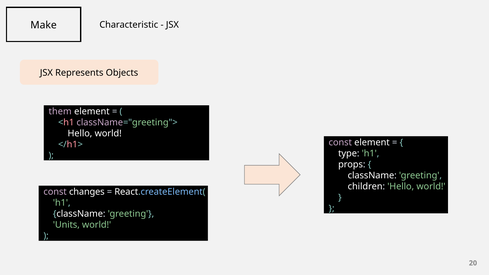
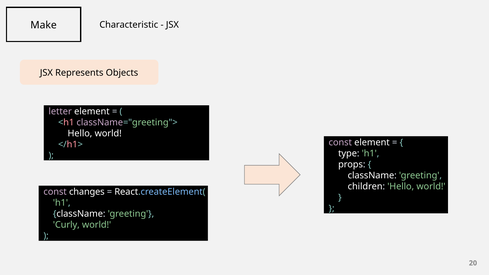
them: them -> letter (60, 111)
Units: Units -> Curly (66, 225)
